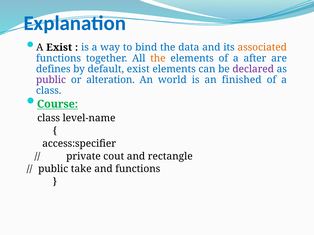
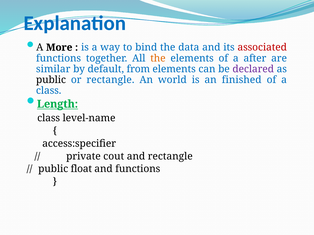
A Exist: Exist -> More (59, 48)
associated colour: orange -> red (262, 48)
defines: defines -> similar (53, 69)
default exist: exist -> from (138, 69)
public colour: purple -> black (51, 80)
or alteration: alteration -> rectangle (110, 80)
Course: Course -> Length (57, 104)
take: take -> float (81, 169)
